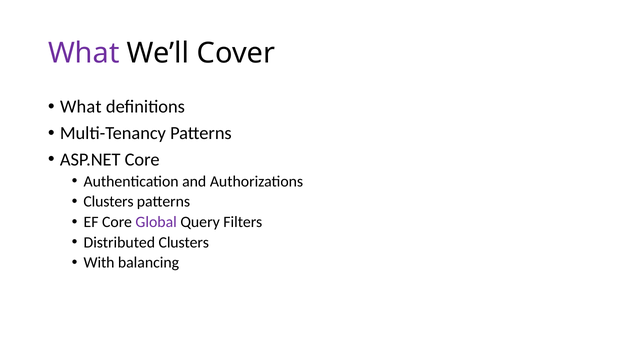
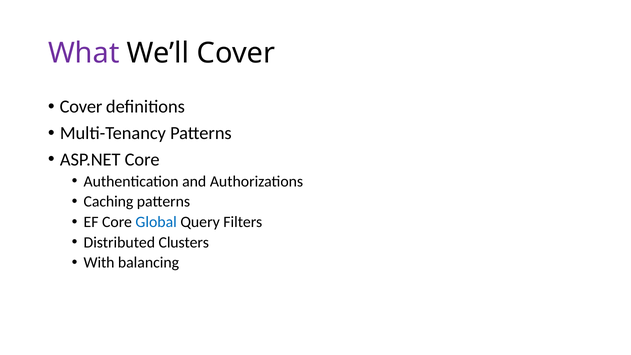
What: What -> Cover (81, 107)
Clusters: Clusters -> Caching (108, 202)
Global colour: purple -> blue (156, 222)
